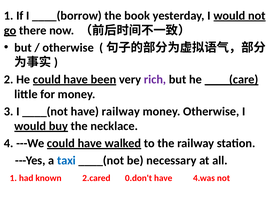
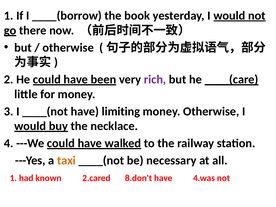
have railway: railway -> limiting (121, 111)
taxi colour: blue -> orange (66, 161)
0.don't: 0.don't -> 8.don't (139, 178)
